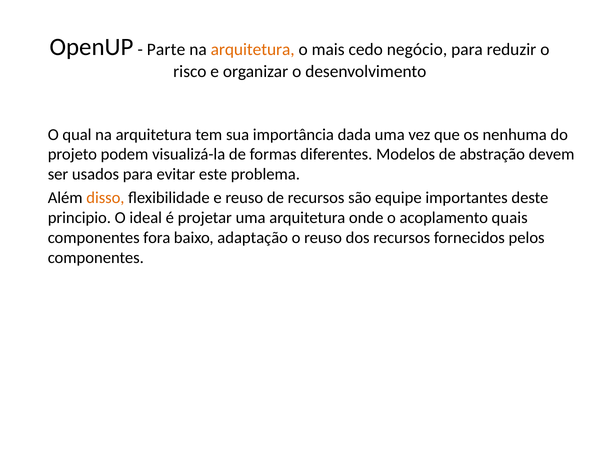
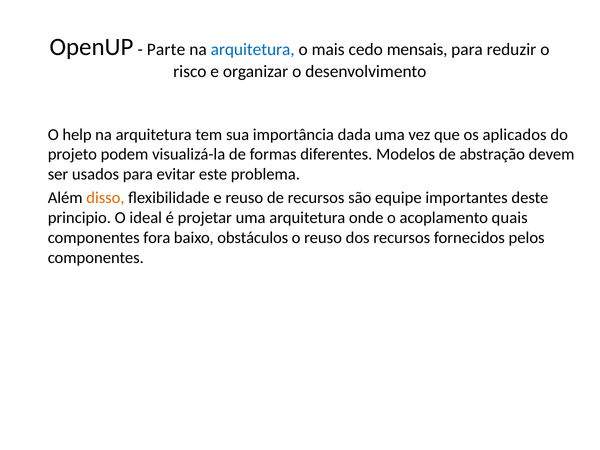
arquitetura colour: orange -> blue (253, 49)
negócio: negócio -> mensais (417, 49)
qual: qual -> help (77, 135)
nenhuma: nenhuma -> aplicados (515, 135)
adaptação: adaptação -> obstáculos (253, 238)
